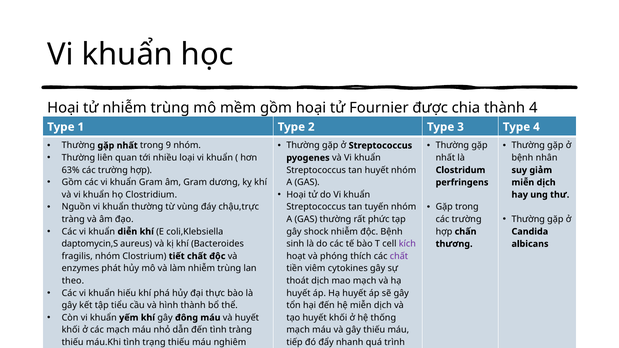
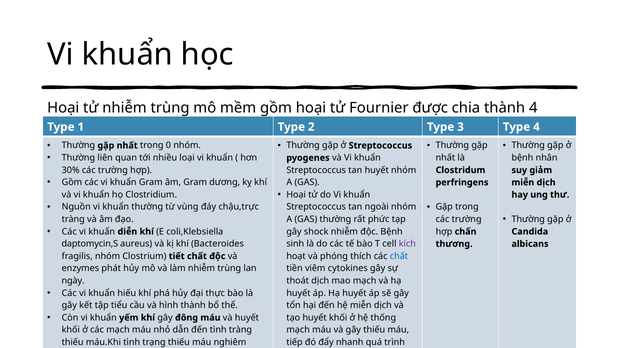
9: 9 -> 0 (168, 146)
63%: 63% -> 30% (71, 170)
tuyến: tuyến -> ngoài (377, 207)
chất colour: purple -> blue (399, 256)
theo: theo -> ngày (73, 281)
